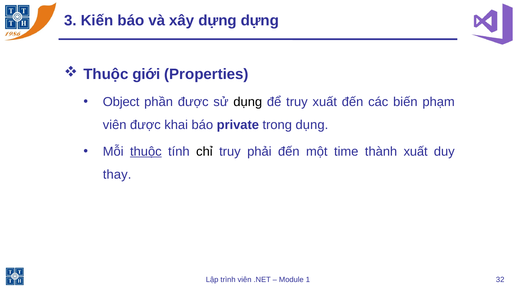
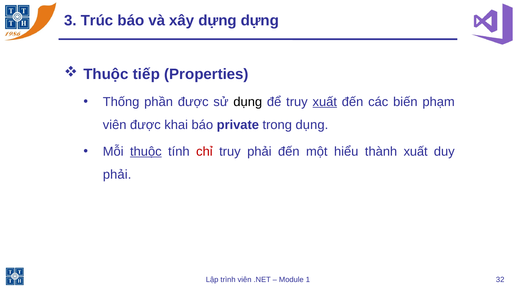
Kiến: Kiến -> Trúc (97, 20)
giới: giới -> tiếp (146, 74)
Object: Object -> Thống (121, 102)
xuất underline: none -> present (325, 102)
chỉ colour: black -> red (204, 152)
time: time -> hiểu (346, 152)
thay: thay -> phải (117, 175)
